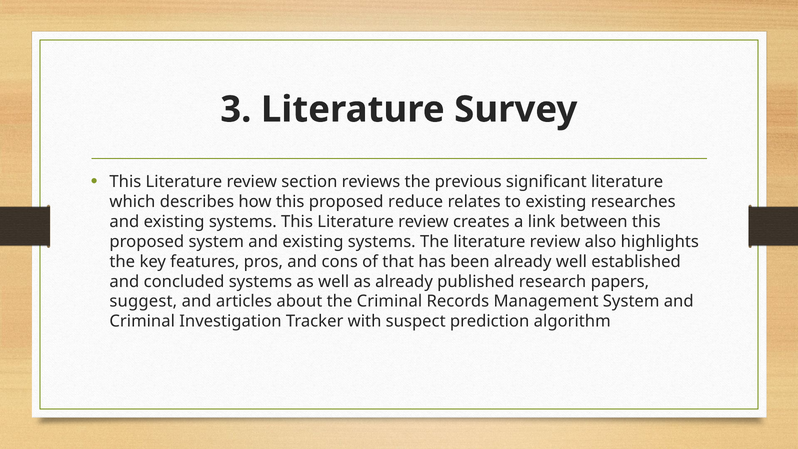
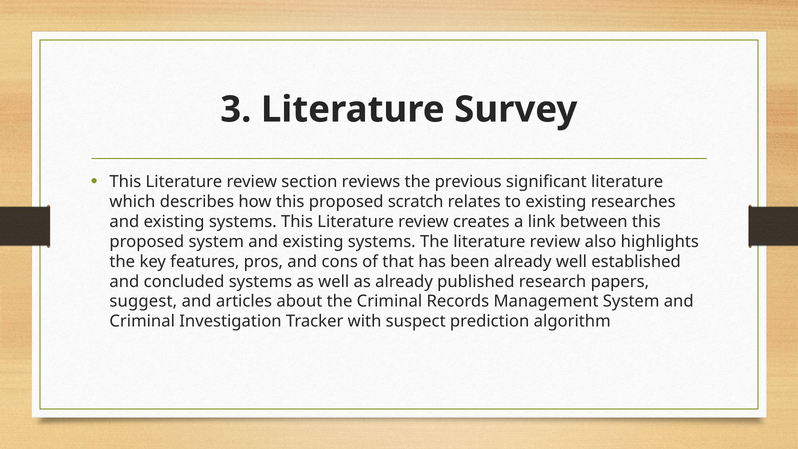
reduce: reduce -> scratch (416, 202)
